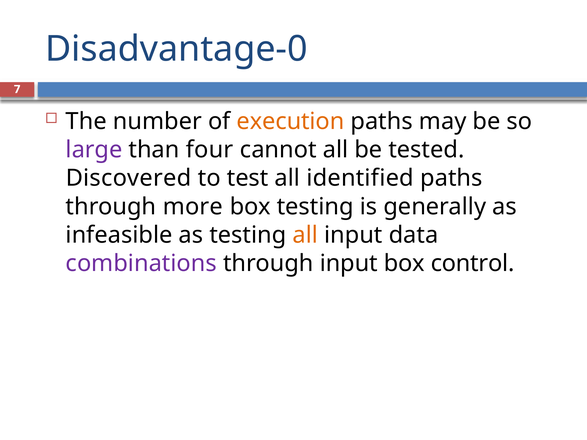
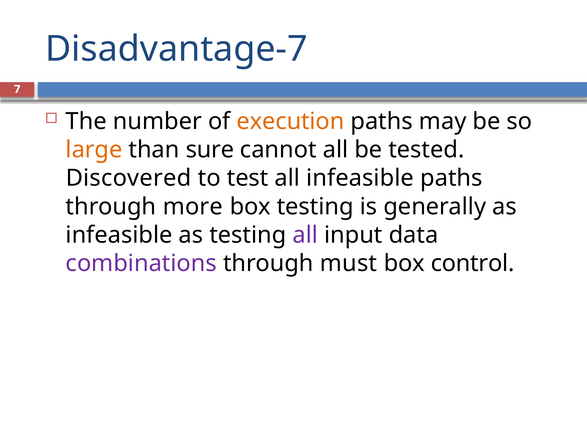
Disadvantage-0: Disadvantage-0 -> Disadvantage-7 (176, 49)
large colour: purple -> orange (94, 150)
four: four -> sure (210, 150)
all identified: identified -> infeasible (360, 178)
all colour: orange -> purple (305, 235)
through input: input -> must (349, 263)
